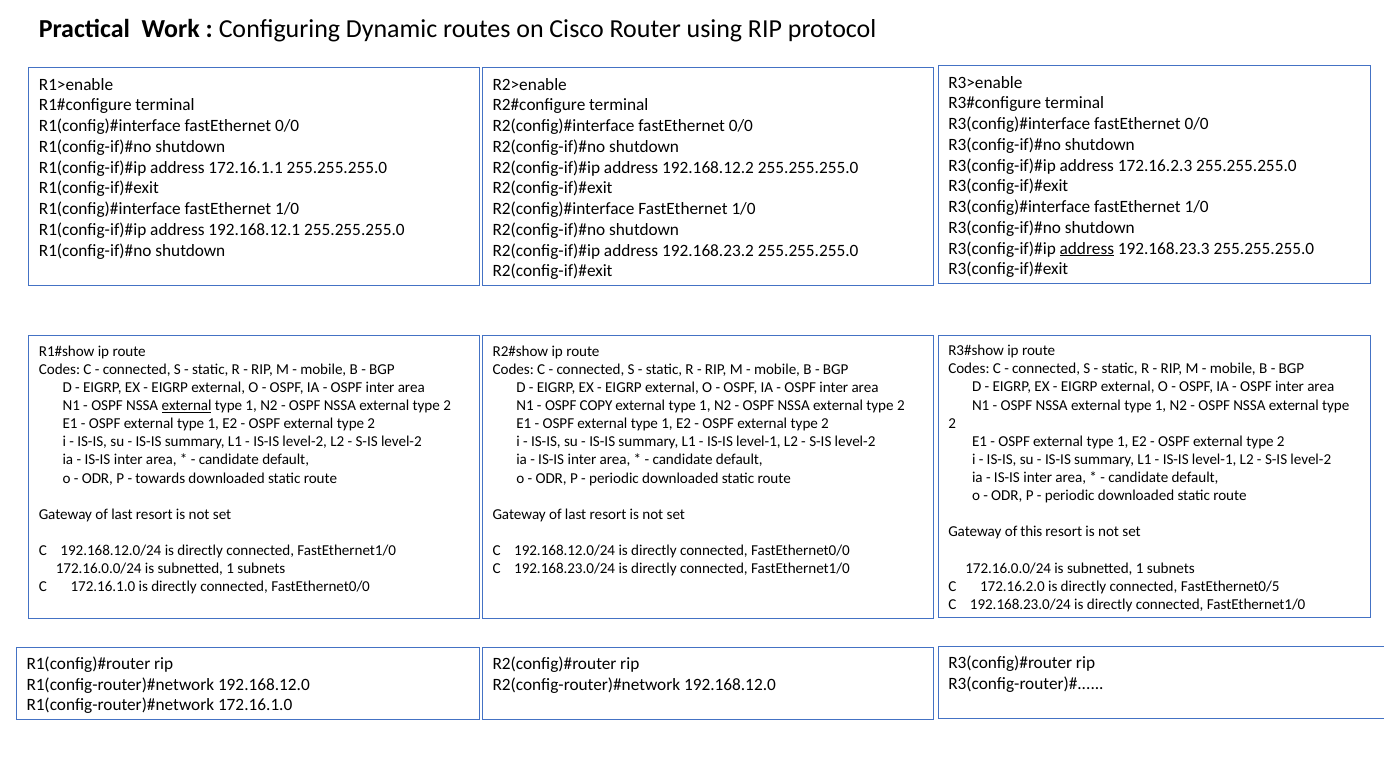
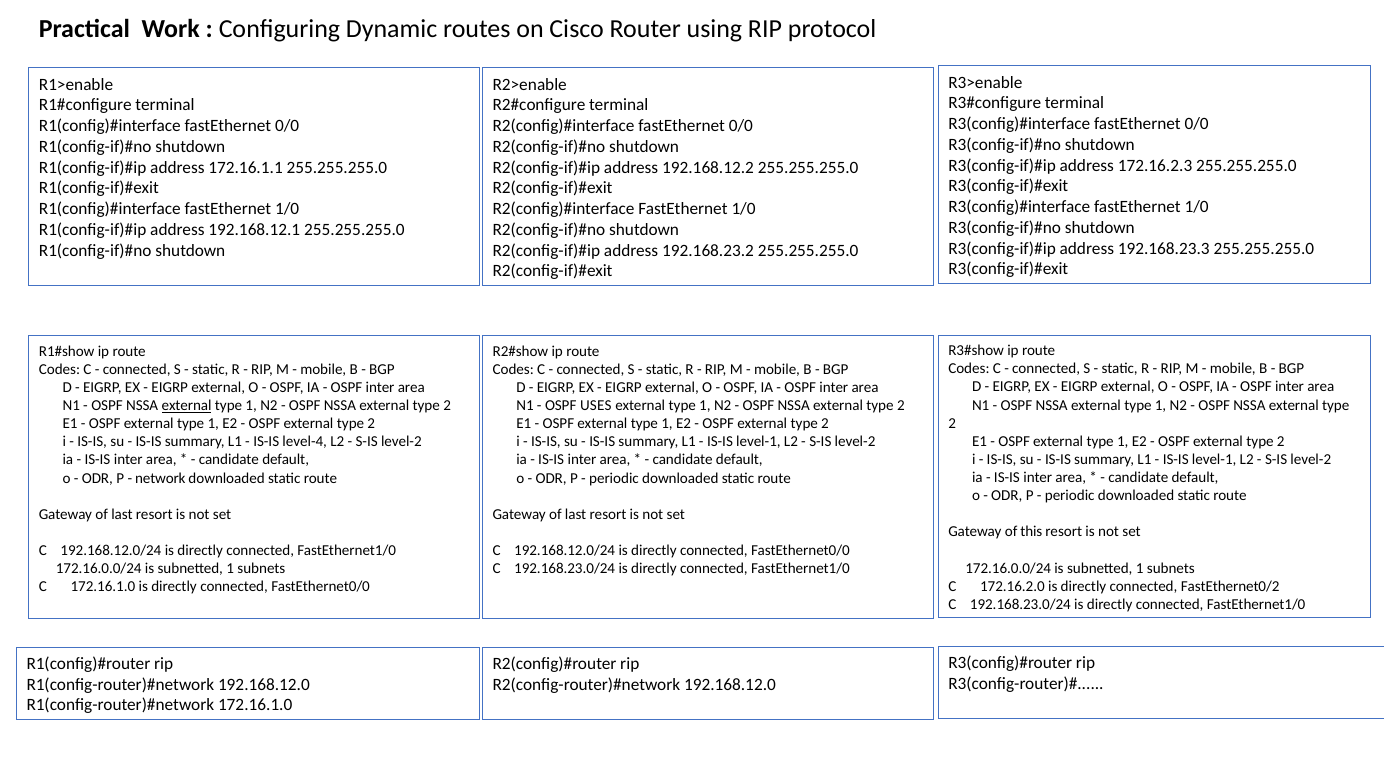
address underline: present -> none (1087, 248)
COPY: COPY -> USES (596, 406)
IS-IS level-2: level-2 -> level-4 (305, 442)
towards: towards -> network (160, 478)
FastEthernet0/5: FastEthernet0/5 -> FastEthernet0/2 (1230, 587)
